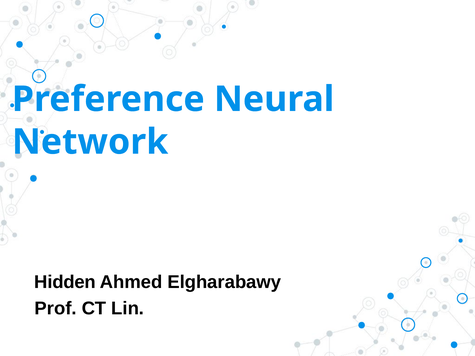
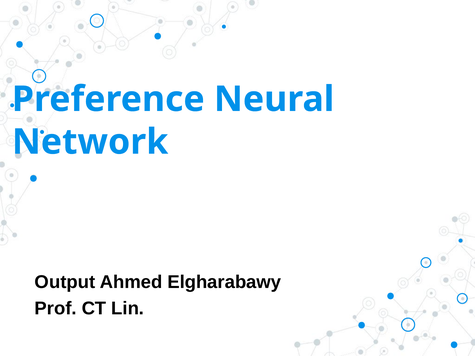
Hidden: Hidden -> Output (65, 282)
